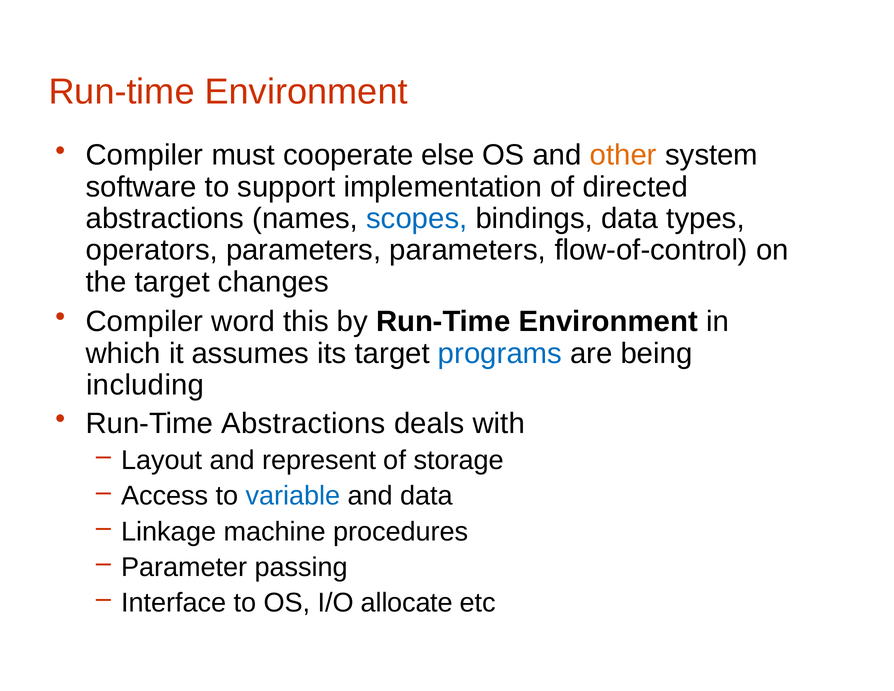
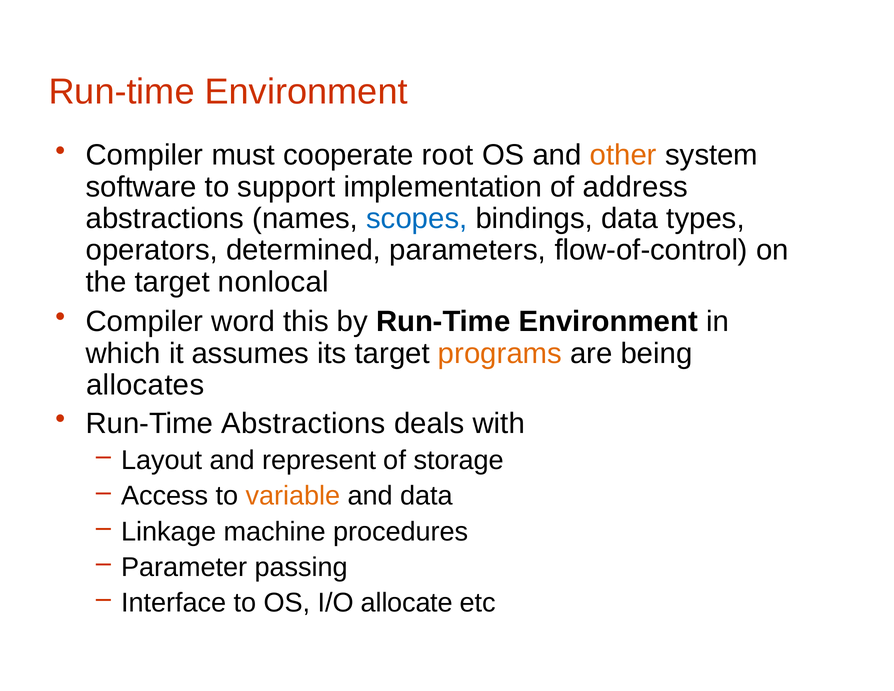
else: else -> root (448, 155)
directed: directed -> address (635, 187)
operators parameters: parameters -> determined (304, 250)
changes: changes -> nonlocal (273, 282)
programs colour: blue -> orange (500, 353)
including: including -> allocates (145, 385)
variable colour: blue -> orange (293, 496)
